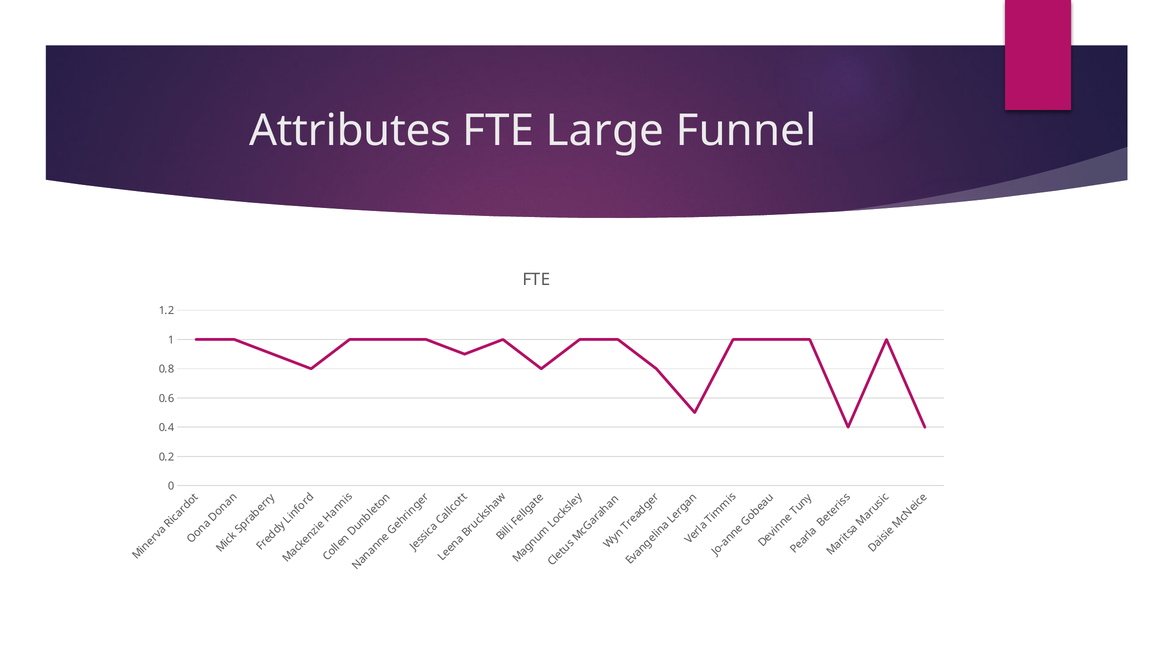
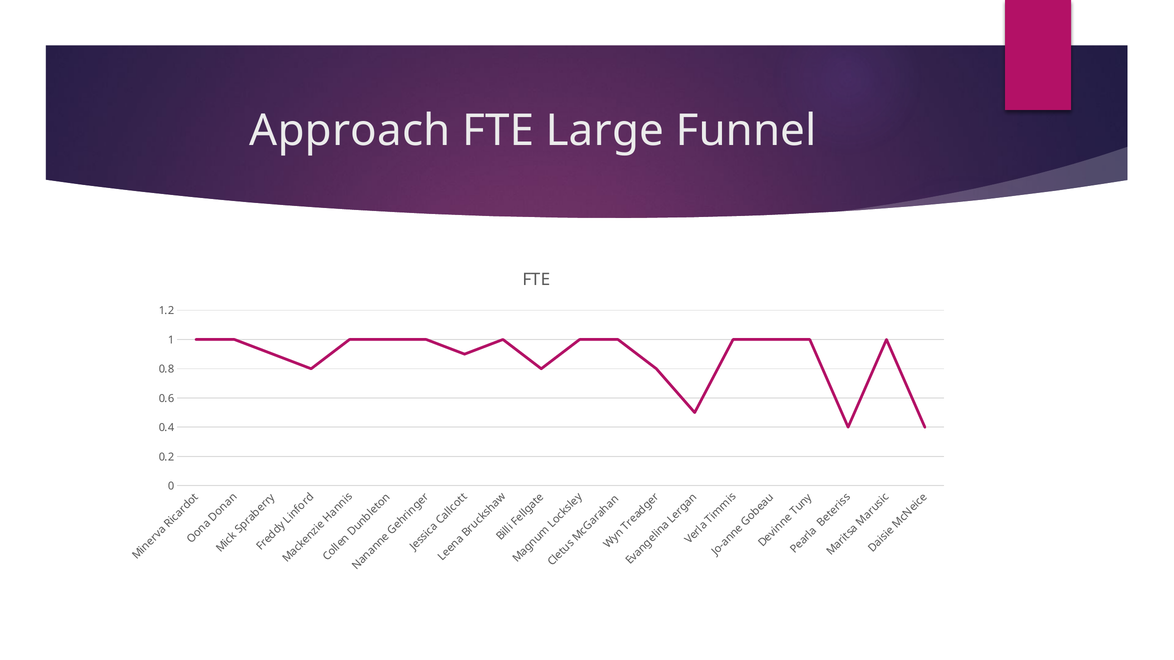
Attributes: Attributes -> Approach (350, 131)
